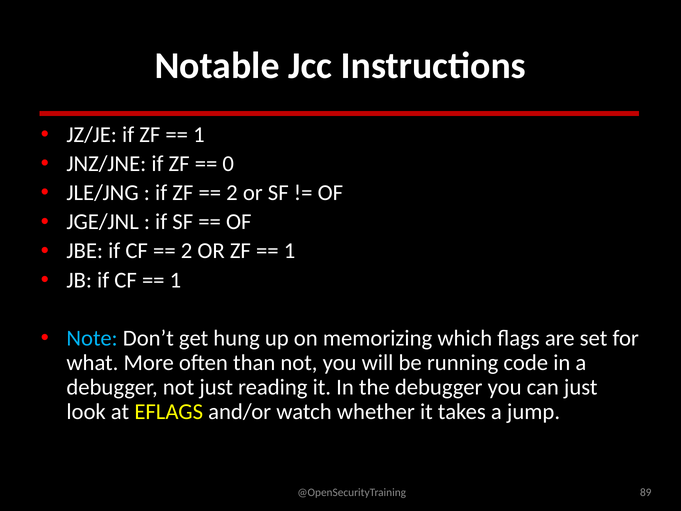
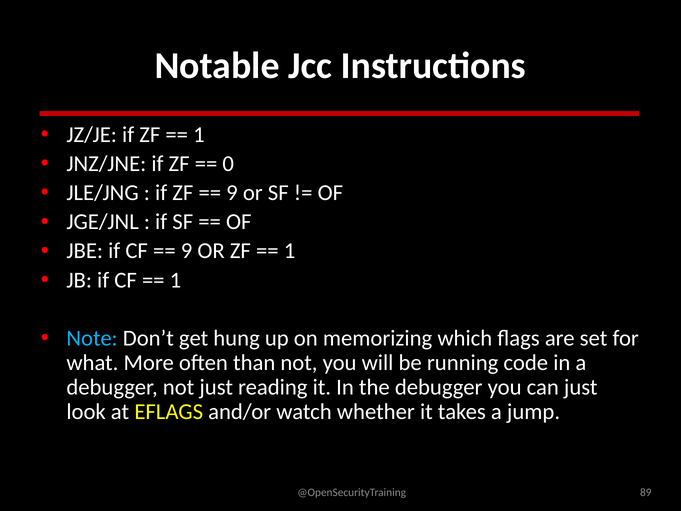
2: 2 -> 9 (232, 193)
2: 2 -> 9 (187, 251)
